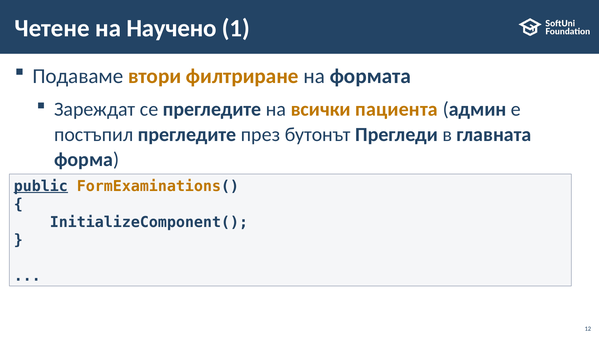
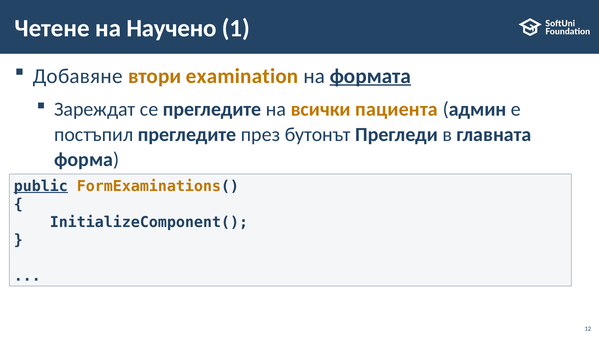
Подаваме: Подаваме -> Добавяне (78, 76)
филтриране: филтриране -> examination (242, 76)
формата underline: none -> present (370, 76)
